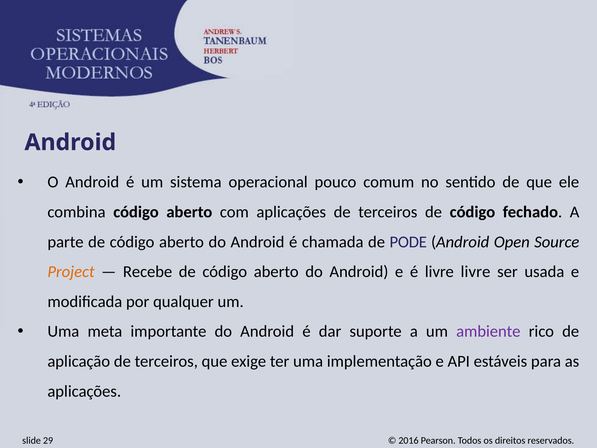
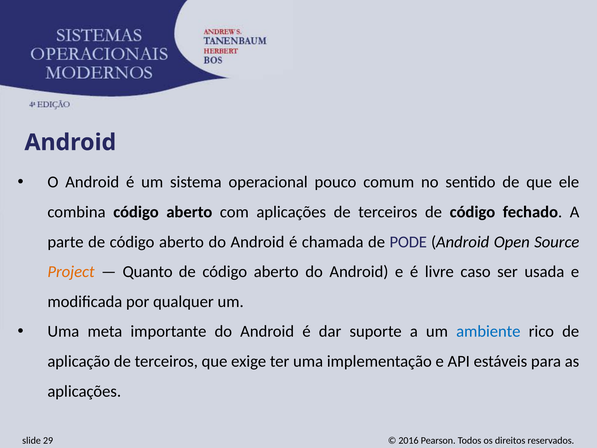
Recebe: Recebe -> Quanto (148, 272)
livre livre: livre -> caso (476, 272)
ambiente colour: purple -> blue (488, 331)
